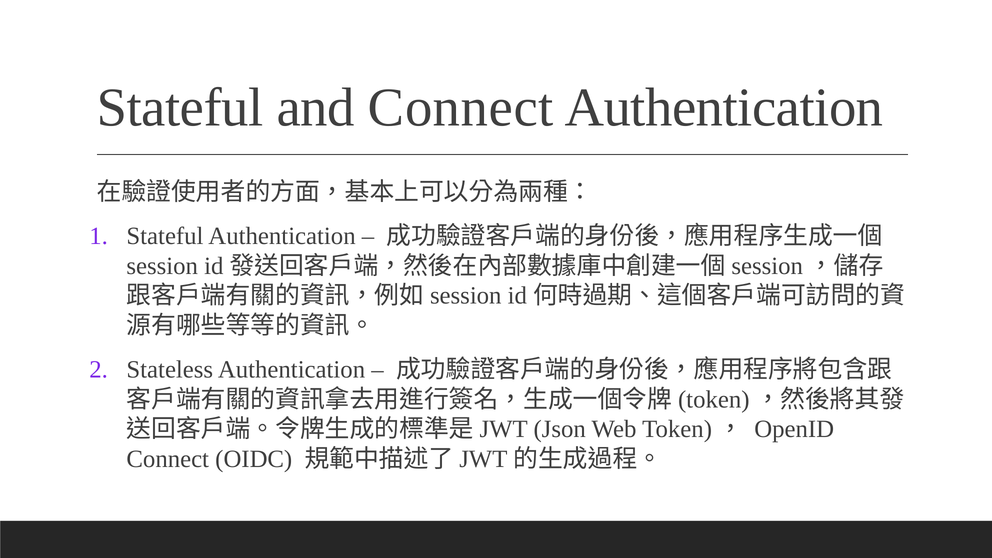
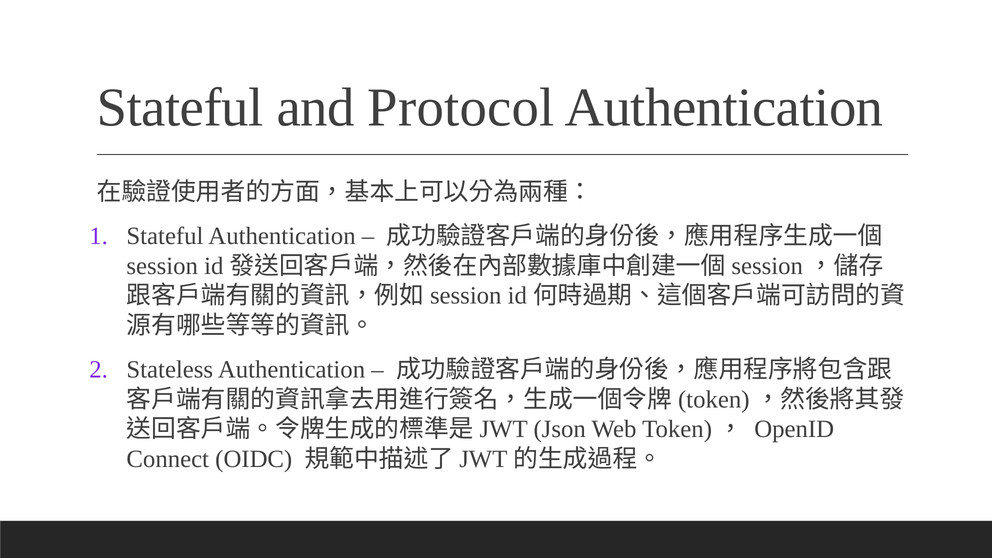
and Connect: Connect -> Protocol (461, 108)
